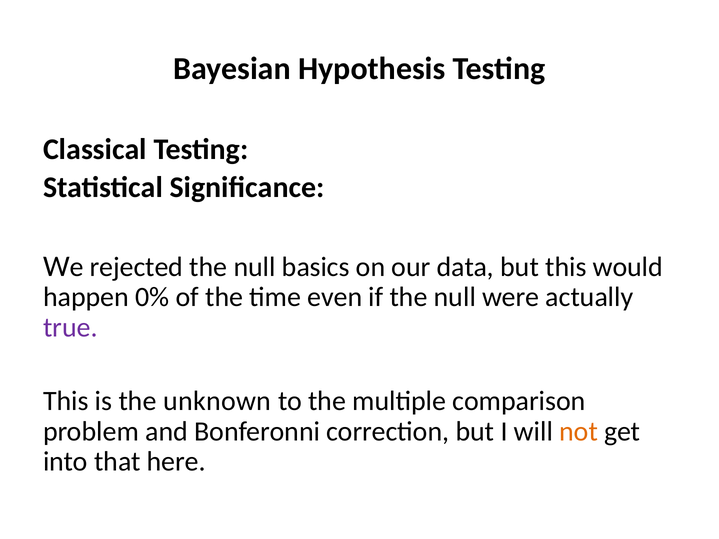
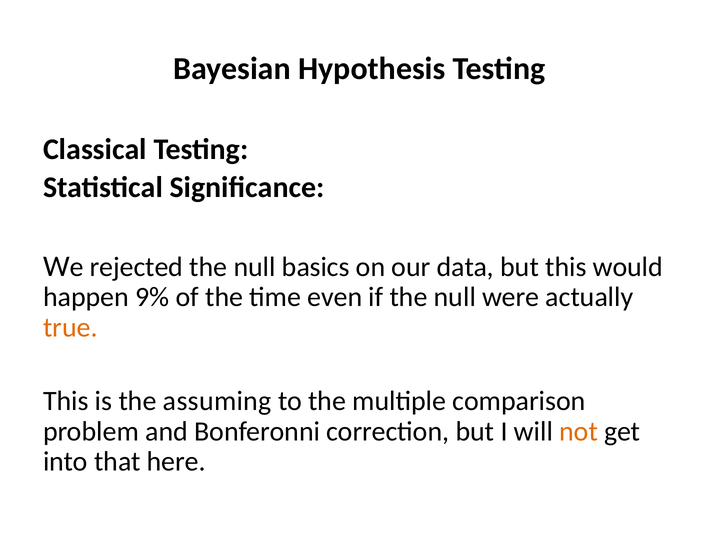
0%: 0% -> 9% (152, 297)
true colour: purple -> orange (70, 328)
unknown: unknown -> assuming (217, 401)
